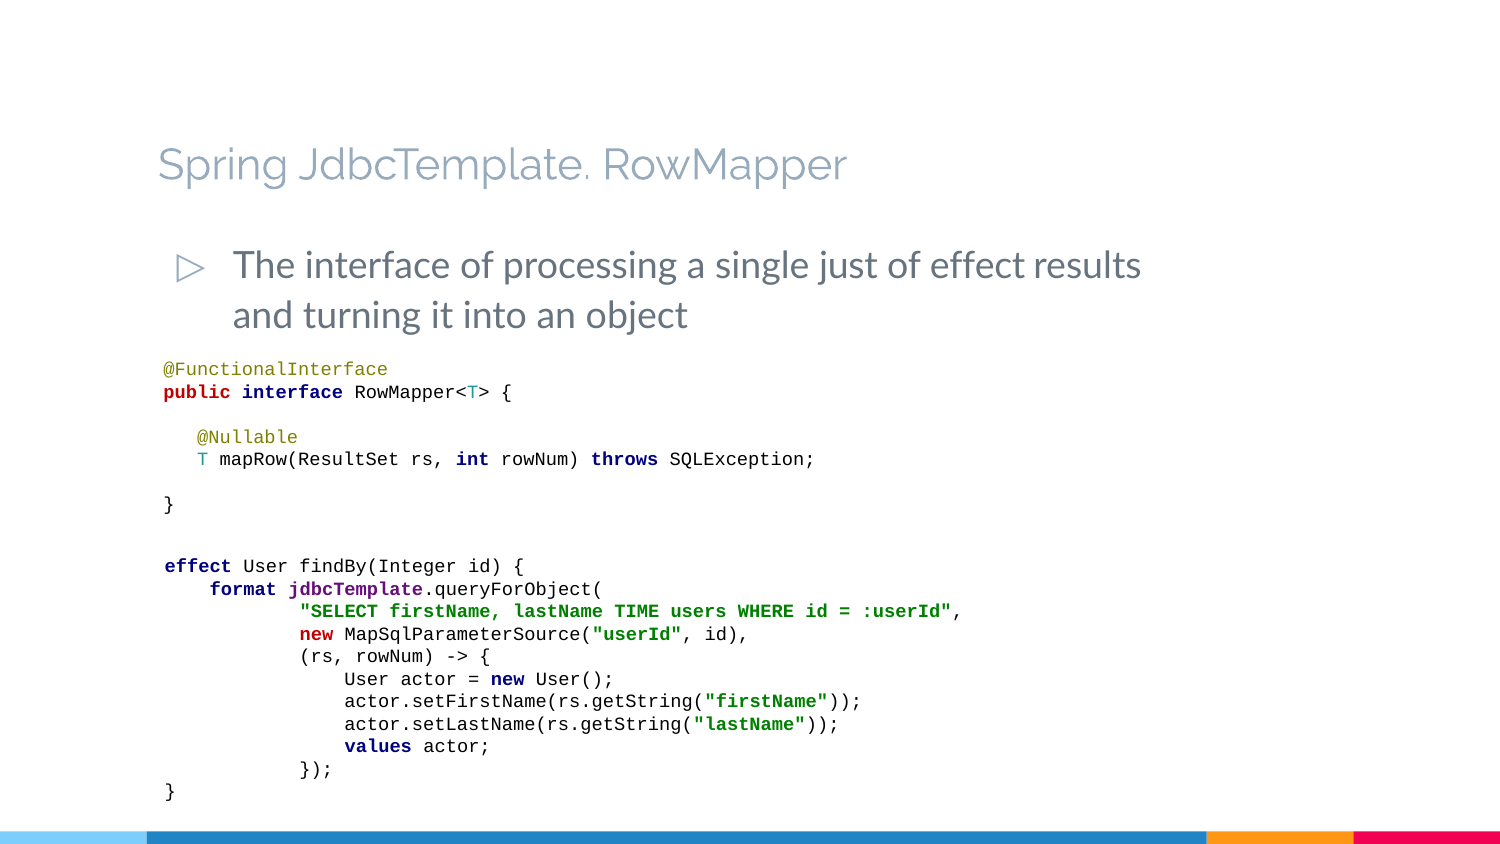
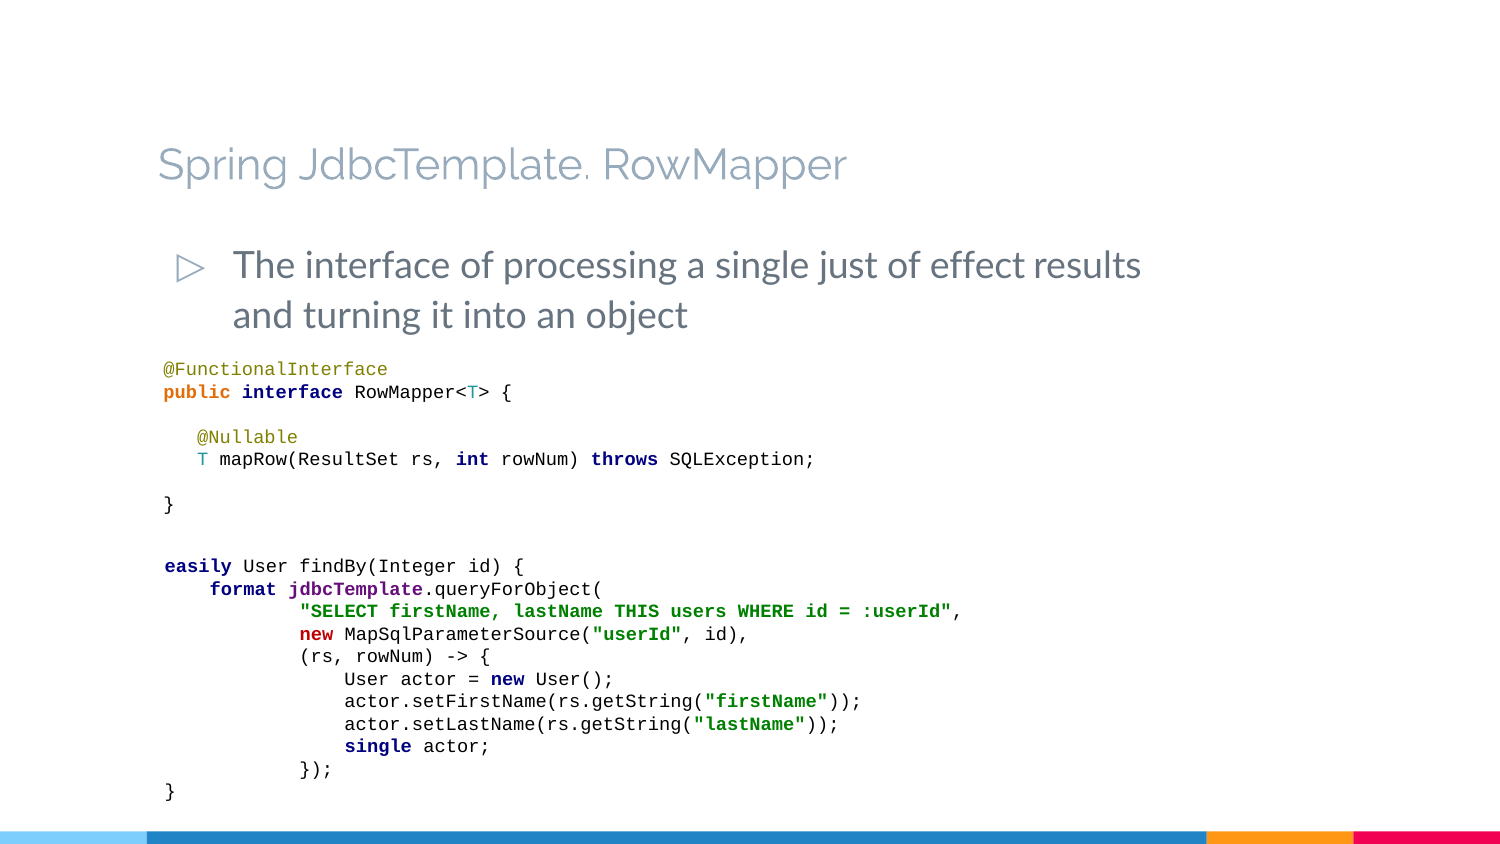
public colour: red -> orange (197, 392)
effect: effect -> easily (198, 566)
TIME: TIME -> THIS (637, 611)
values: values -> single (378, 746)
